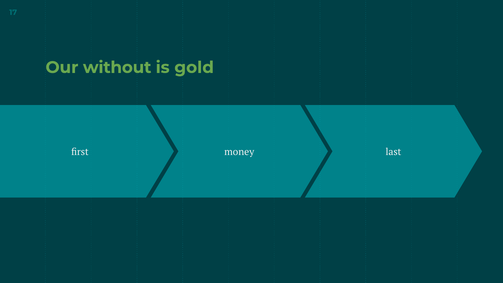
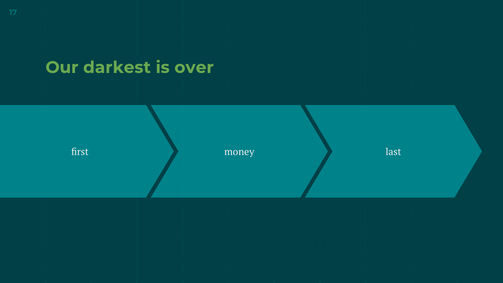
without: without -> darkest (117, 67)
gold: gold -> over (194, 67)
